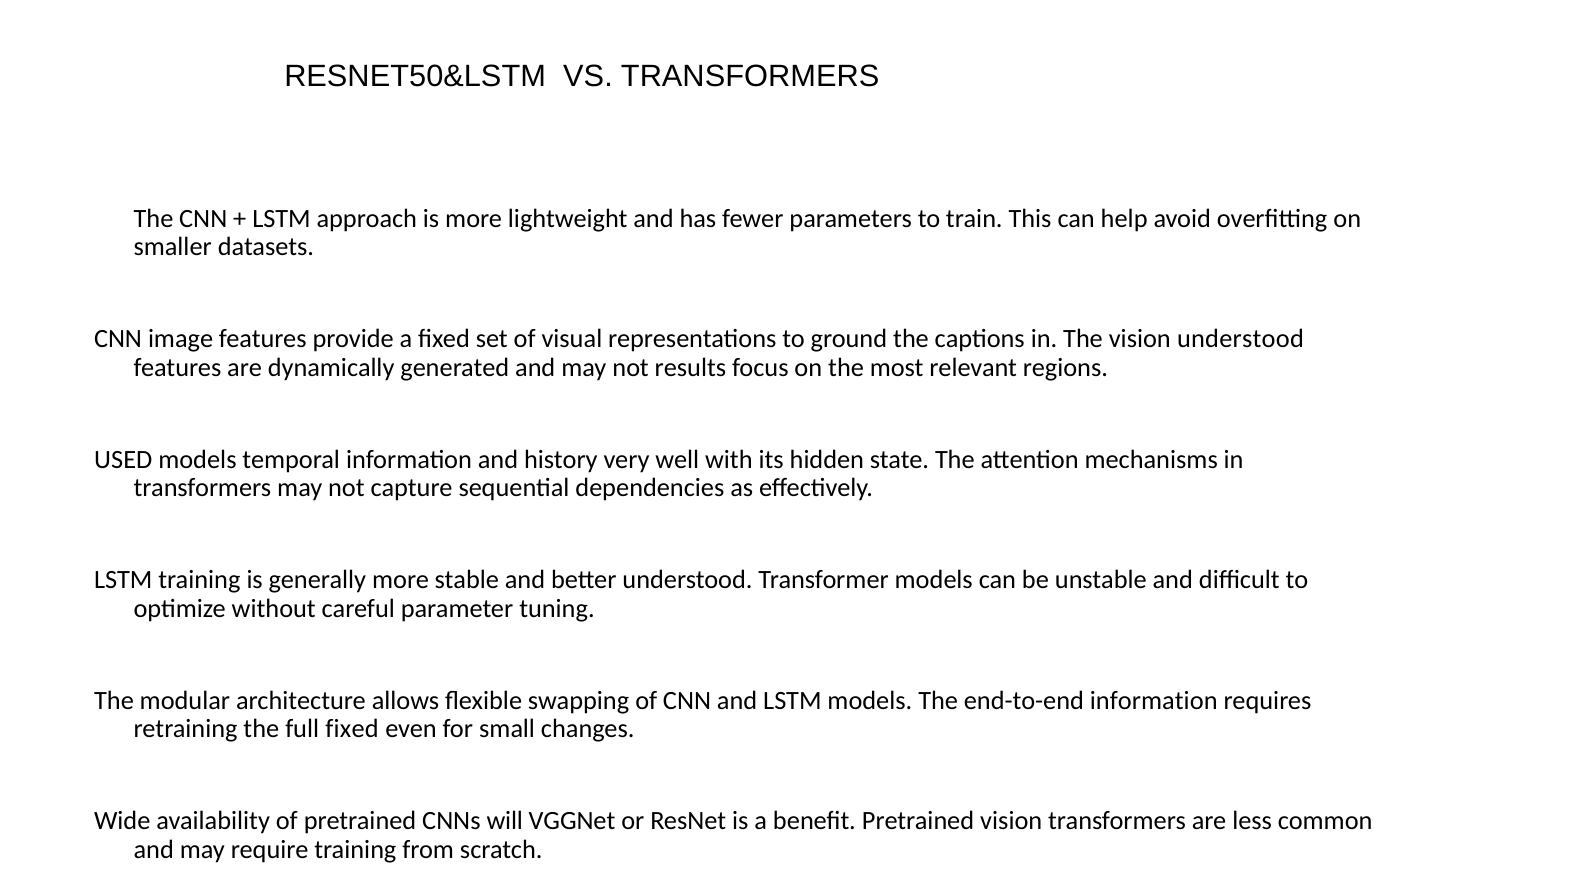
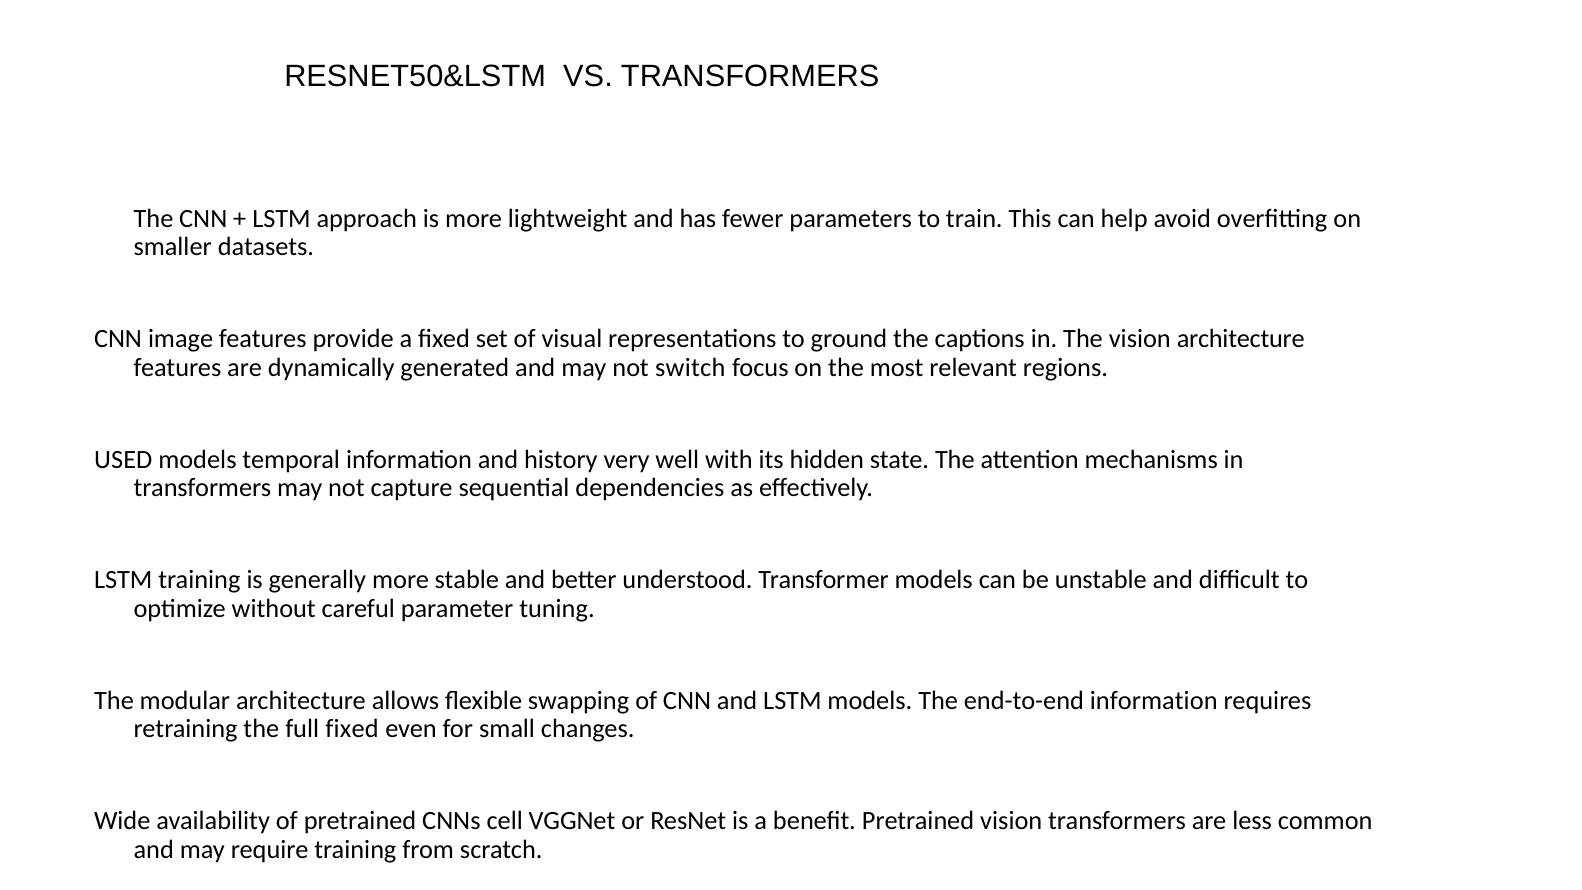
vision understood: understood -> architecture (1241, 339)
results: results -> switch (690, 367)
will: will -> cell (505, 821)
